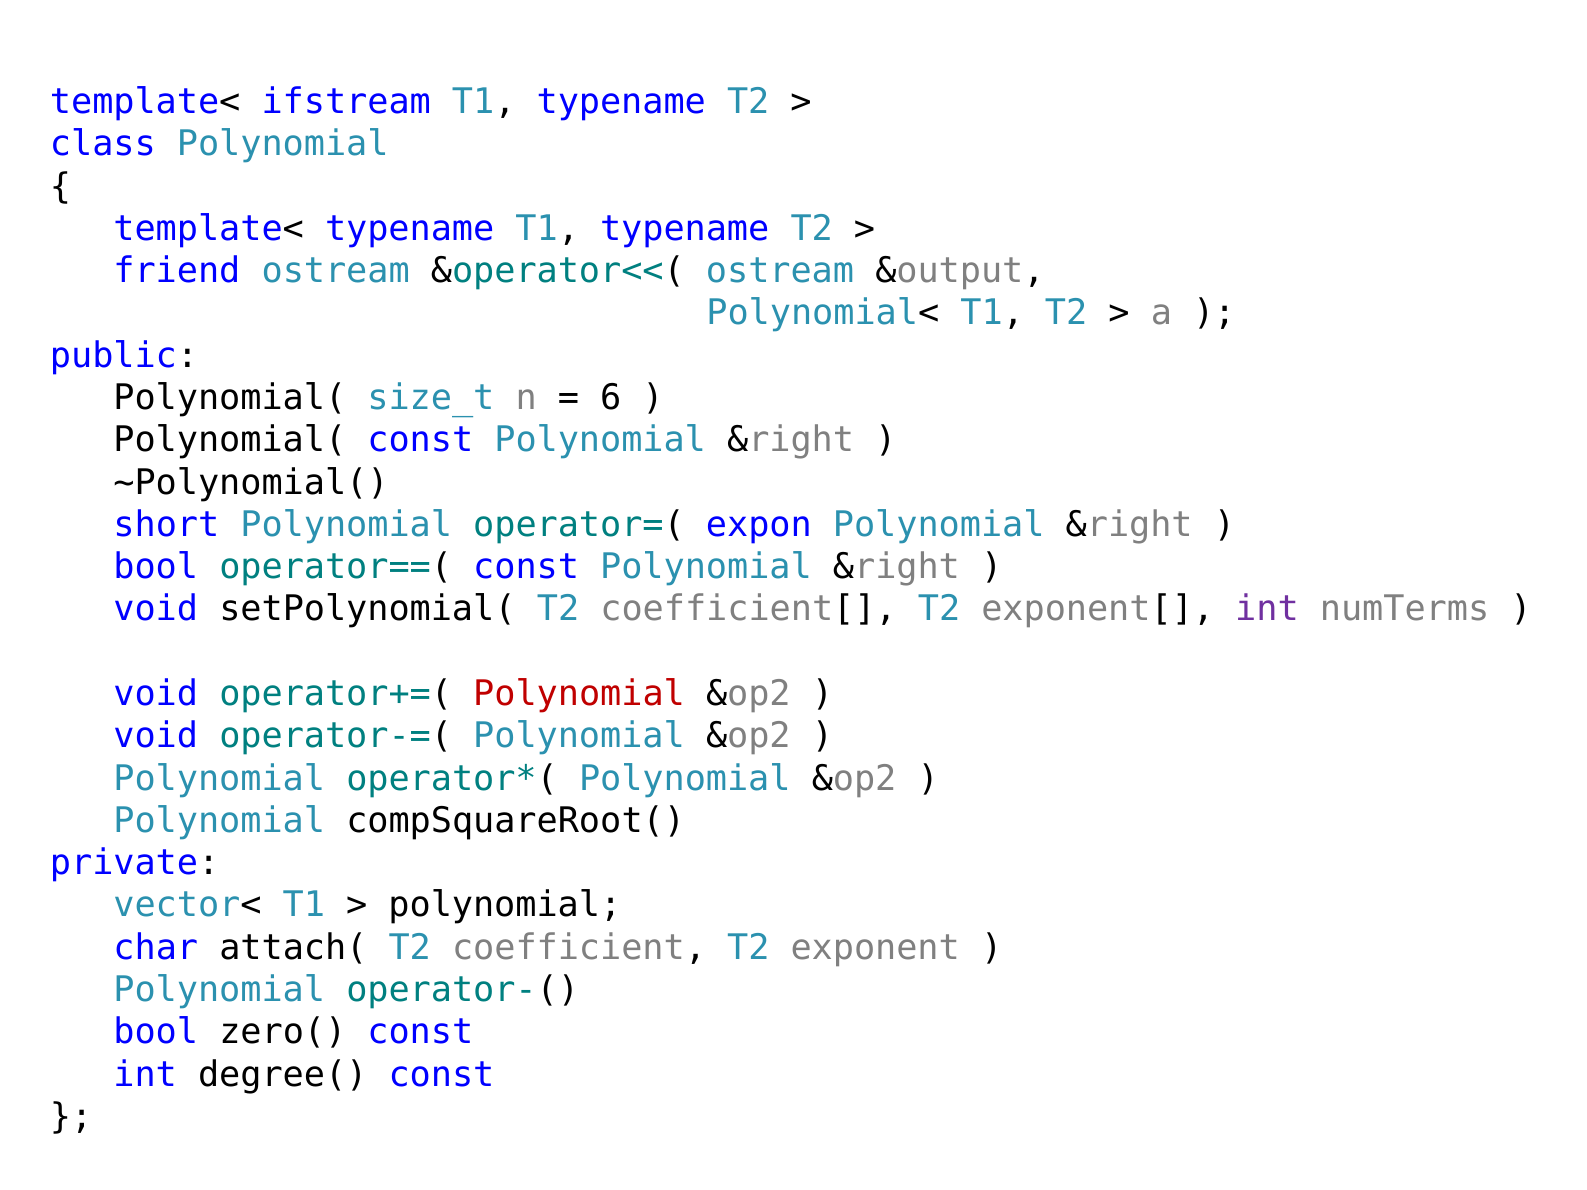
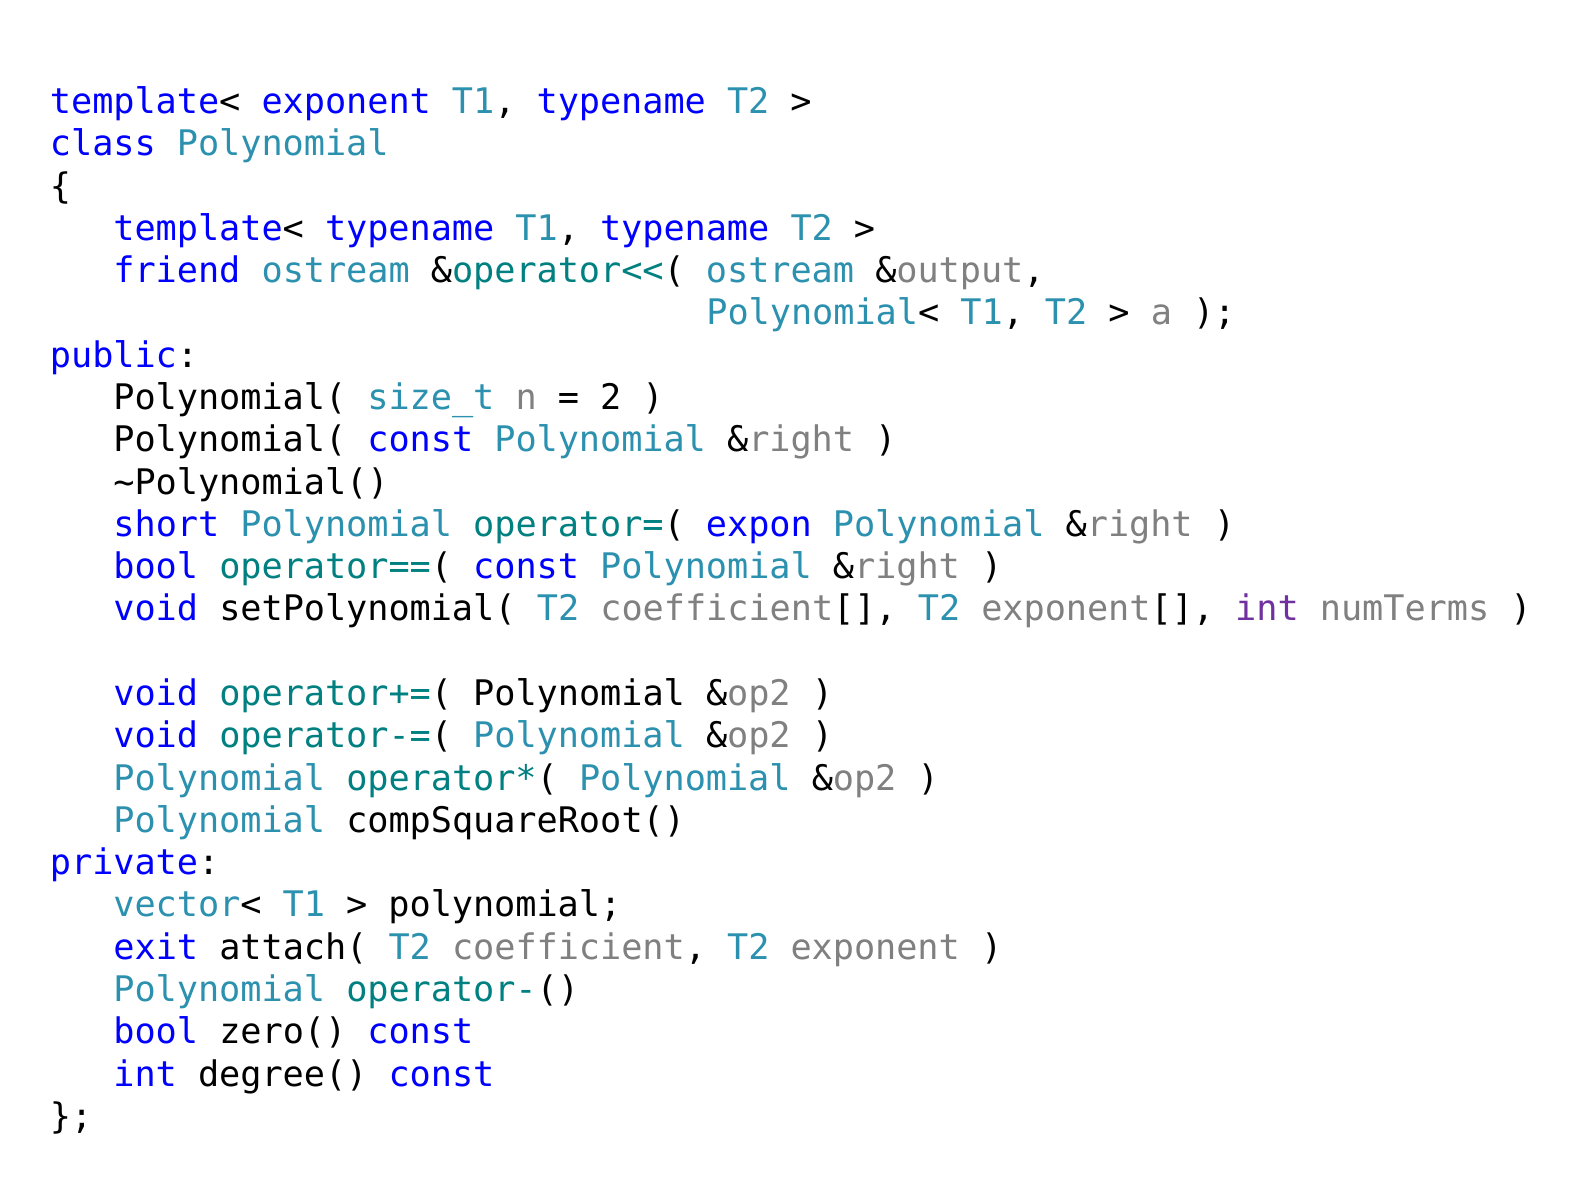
template< ifstream: ifstream -> exponent (346, 102)
6: 6 -> 2 (611, 398)
Polynomial colour: red -> black (579, 694)
char: char -> exit (156, 948)
